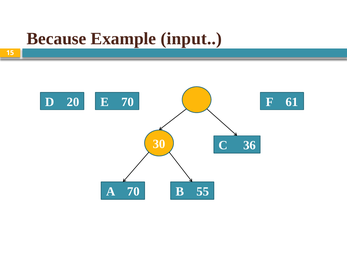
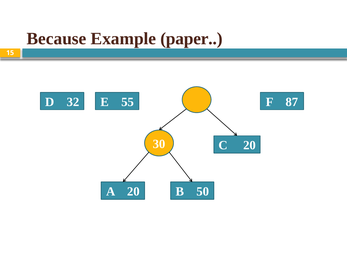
input: input -> paper (191, 39)
20: 20 -> 32 (73, 102)
E 70: 70 -> 55 (128, 102)
61: 61 -> 87 (292, 102)
C 36: 36 -> 20 (249, 145)
A 70: 70 -> 20 (133, 192)
55: 55 -> 50 (203, 192)
